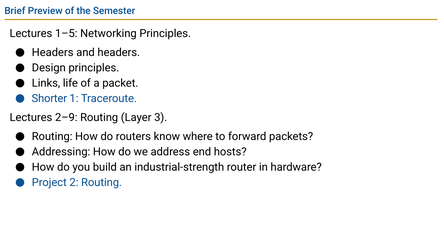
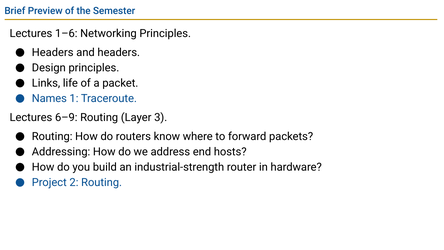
1–5: 1–5 -> 1–6 (66, 33)
Shorter: Shorter -> Names (49, 98)
2–9: 2–9 -> 6–9 (66, 117)
